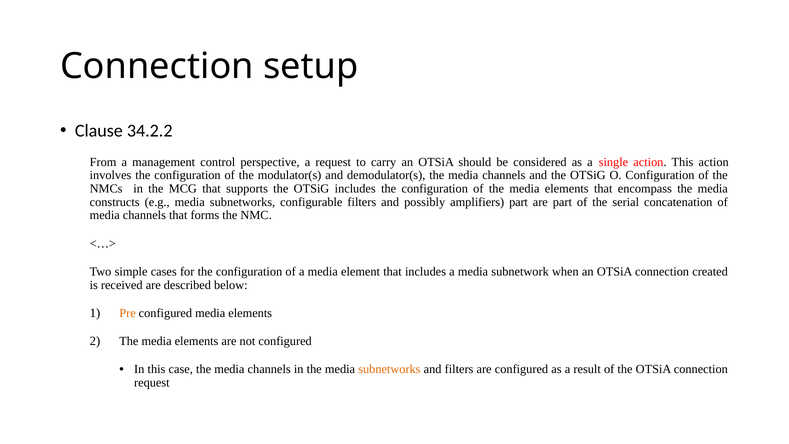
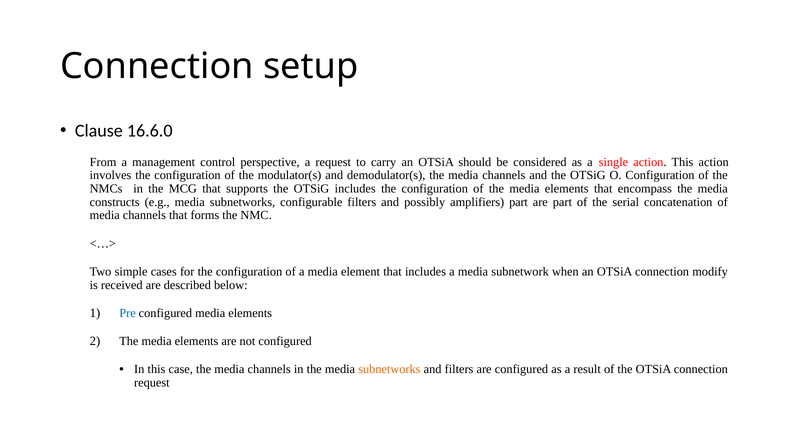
34.2.2: 34.2.2 -> 16.6.0 (150, 131)
created: created -> modify (710, 272)
Pre colour: orange -> blue (128, 313)
